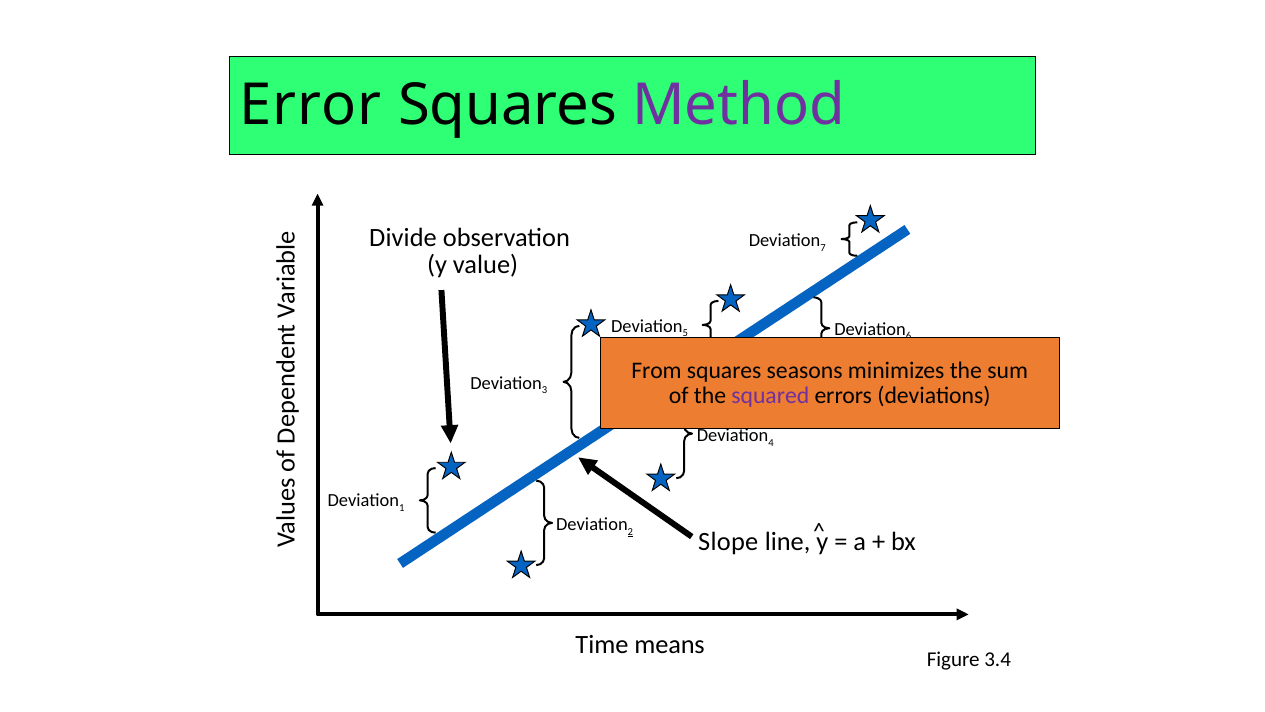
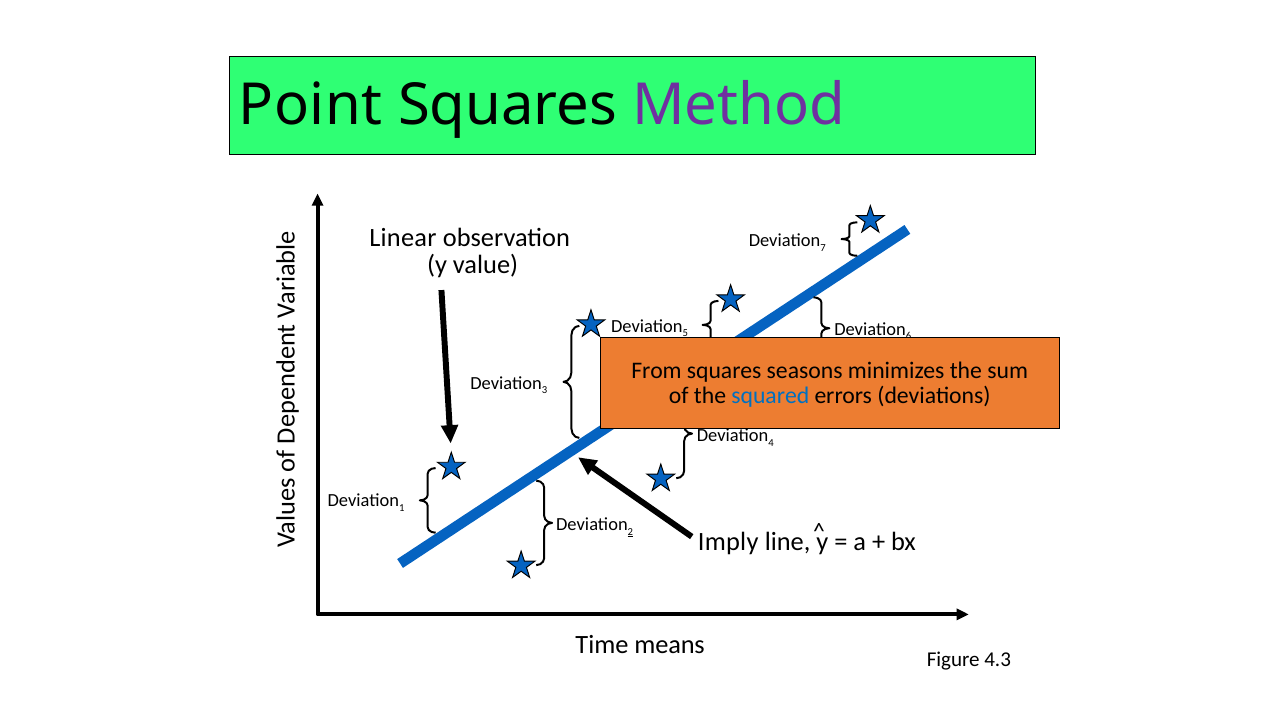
Error: Error -> Point (311, 105)
Divide: Divide -> Linear (403, 237)
squared colour: purple -> blue (770, 396)
Slope: Slope -> Imply (728, 541)
3.4: 3.4 -> 4.3 (998, 659)
